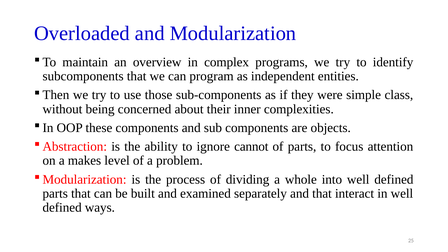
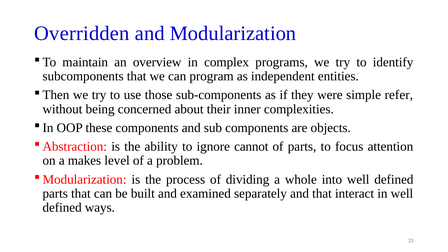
Overloaded: Overloaded -> Overridden (82, 33)
class: class -> refer (399, 95)
